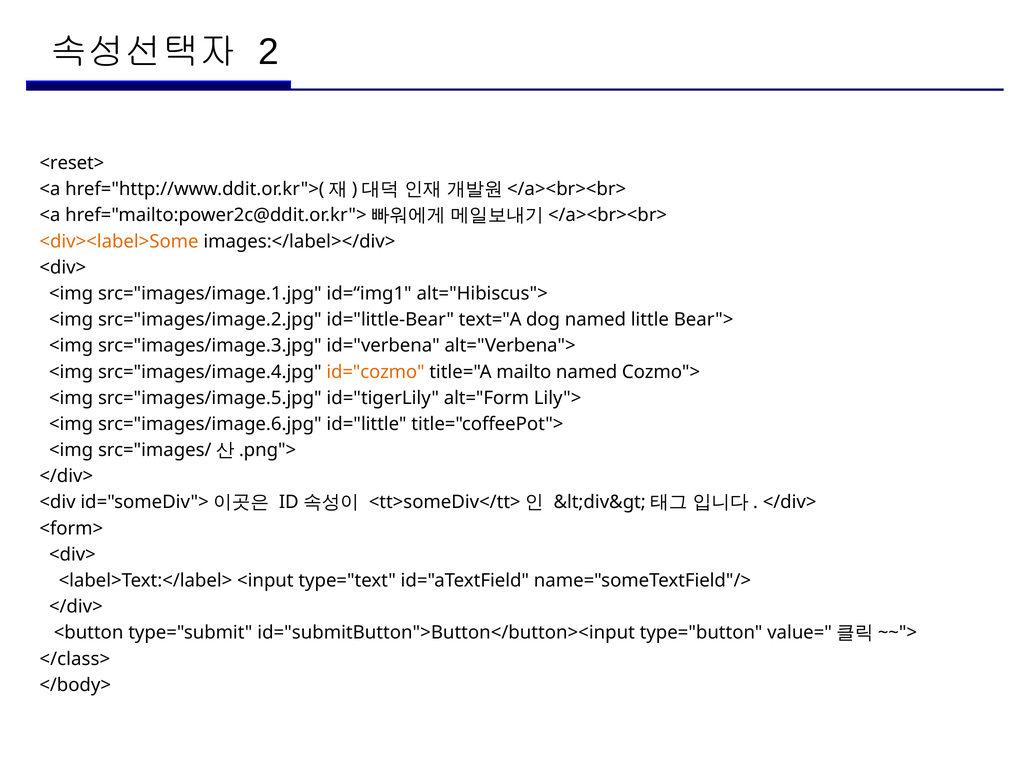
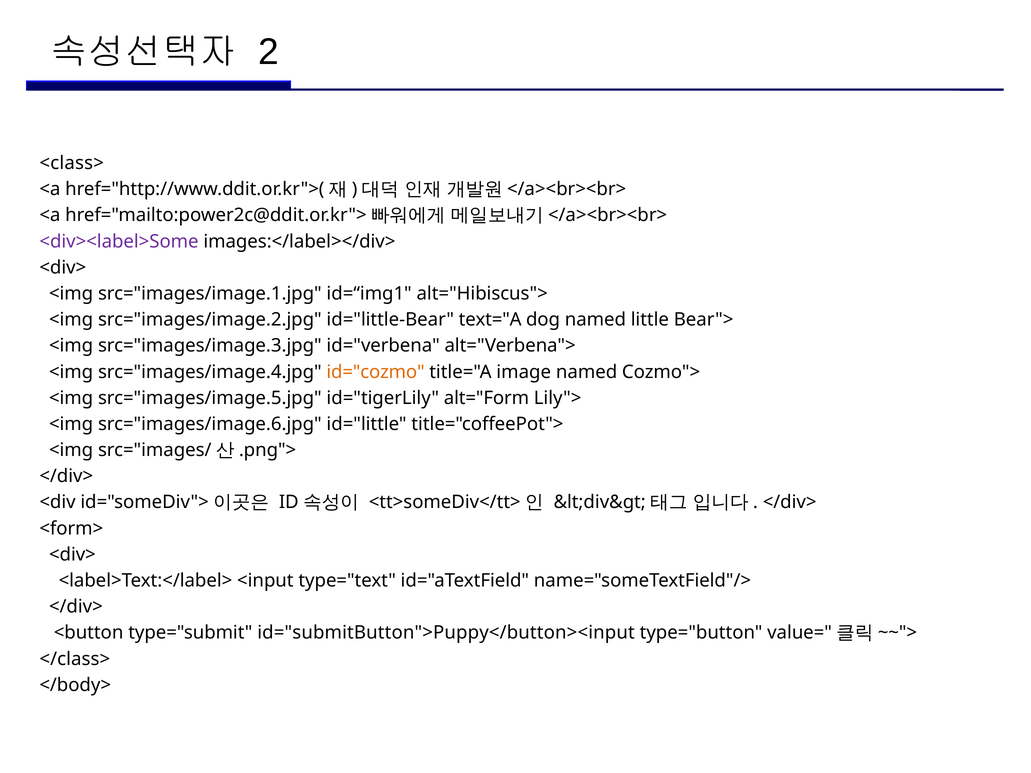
<reset>: <reset> -> <class> (72, 163)
<div><label>Some colour: orange -> purple (119, 241)
mailto: mailto -> image (524, 372)
id="submitButton">Button</button><input: id="submitButton">Button</button><input -> id="submitButton">Puppy</button><input (446, 633)
